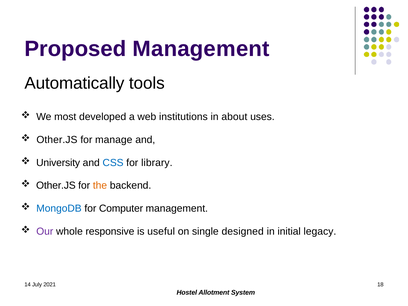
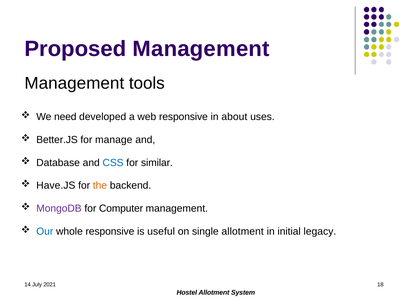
Automatically: Automatically -> Management (74, 83)
most: most -> need (65, 117)
web institutions: institutions -> responsive (183, 117)
Other.JS: Other.JS -> Better.JS (57, 140)
University: University -> Database (58, 163)
library: library -> similar (157, 163)
Other.JS: Other.JS -> Have.JS (56, 186)
MongoDB colour: blue -> purple (59, 209)
Our colour: purple -> blue (45, 231)
single designed: designed -> allotment (243, 231)
